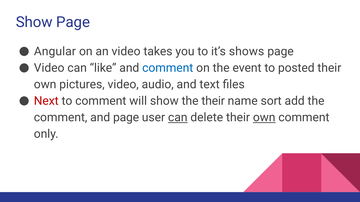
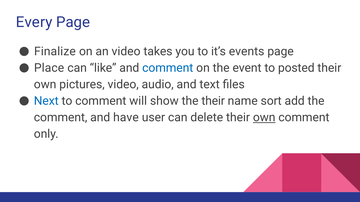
Show: Show -> Every (34, 22)
Angular: Angular -> Finalize (55, 52)
shows: shows -> events (247, 52)
Video: Video -> Place (49, 68)
Next colour: red -> blue (46, 101)
and page: page -> have (126, 118)
can underline: present -> none (178, 118)
